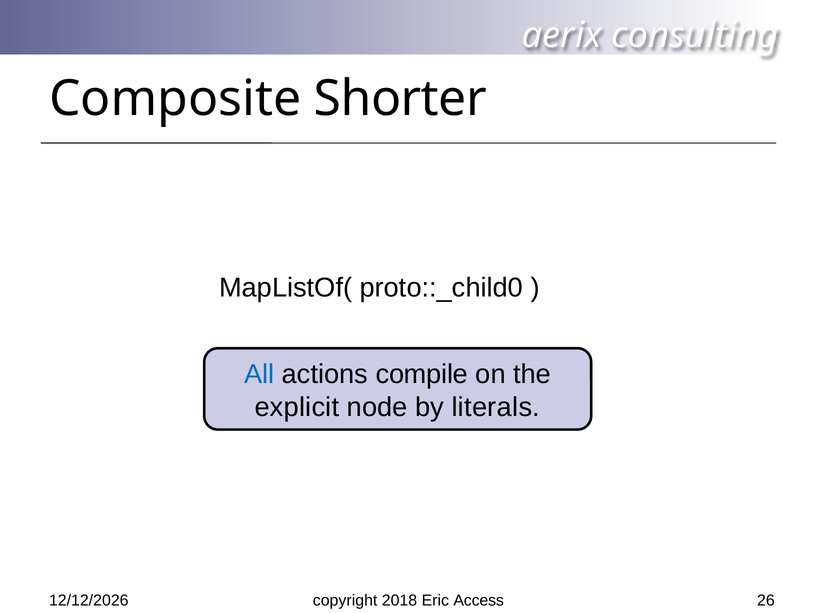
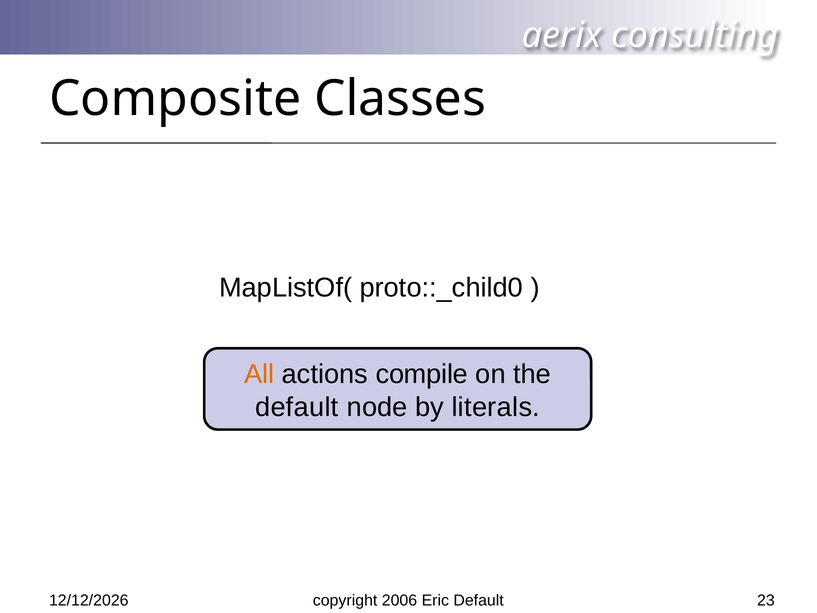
Shorter: Shorter -> Classes (400, 99)
All colour: blue -> orange (259, 374)
explicit: explicit -> default (297, 407)
26: 26 -> 23 (766, 600)
2018: 2018 -> 2006 (399, 600)
Eric Access: Access -> Default (479, 600)
